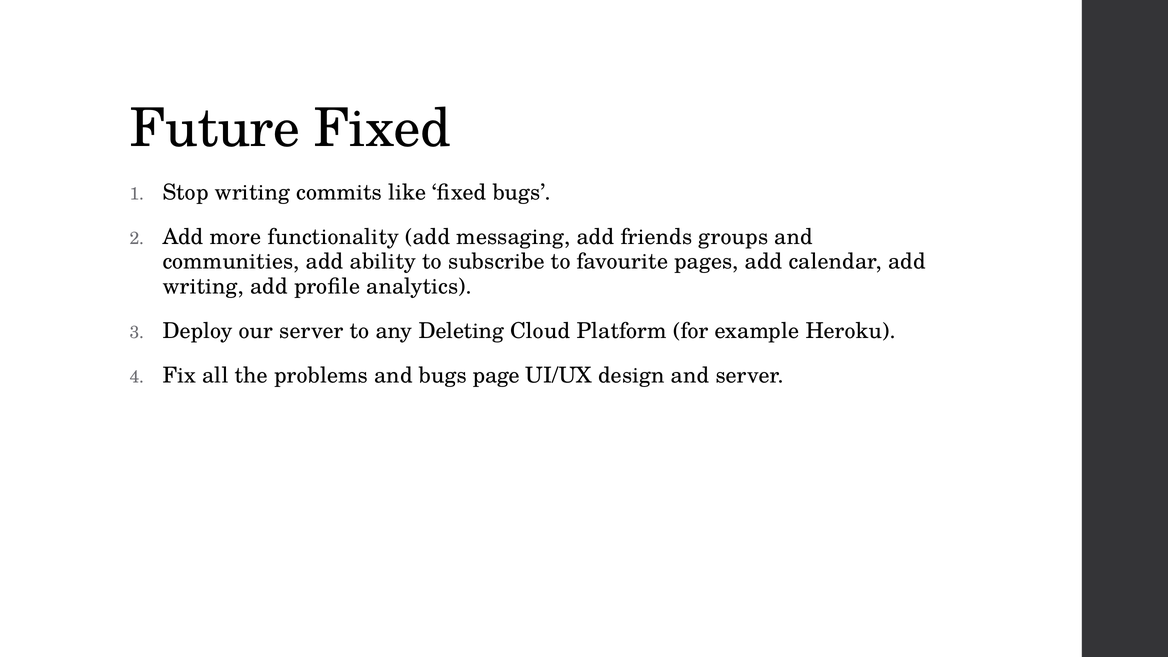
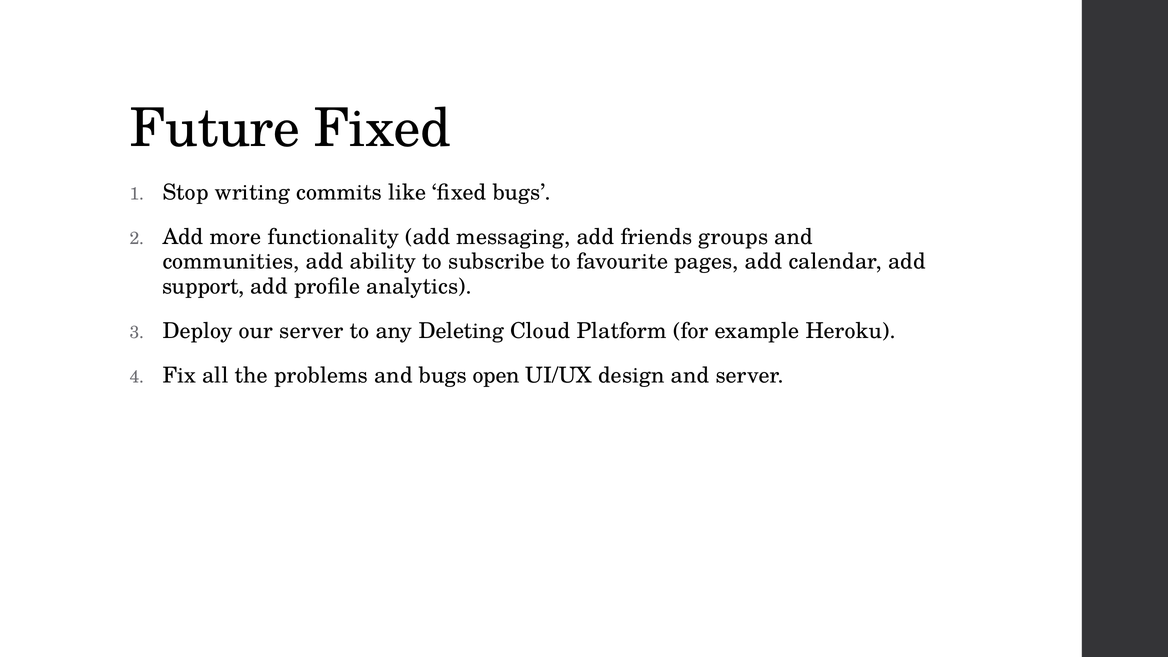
writing: writing -> support (203, 287)
page: page -> open (496, 376)
